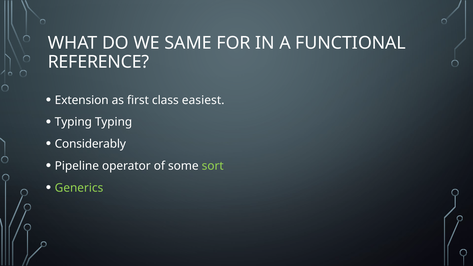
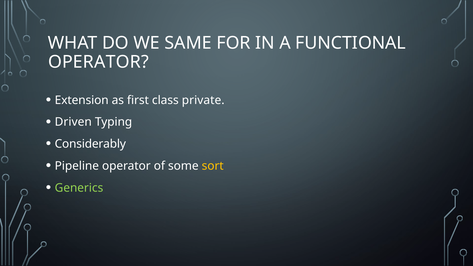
REFERENCE: REFERENCE -> OPERATOR (98, 62)
easiest: easiest -> private (203, 100)
Typing: Typing -> Driven (73, 122)
sort colour: light green -> yellow (213, 166)
